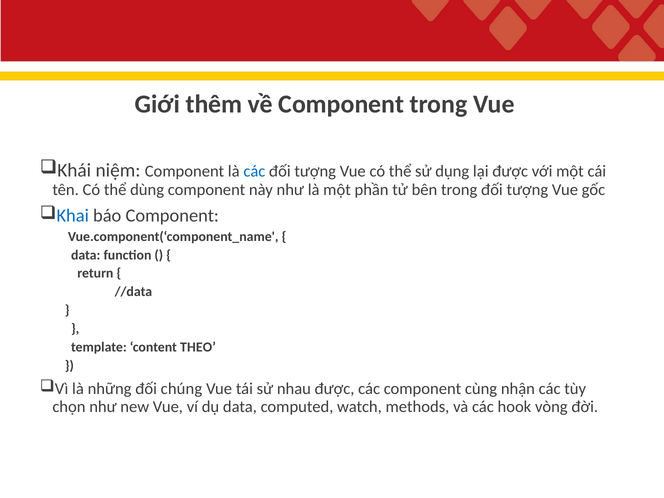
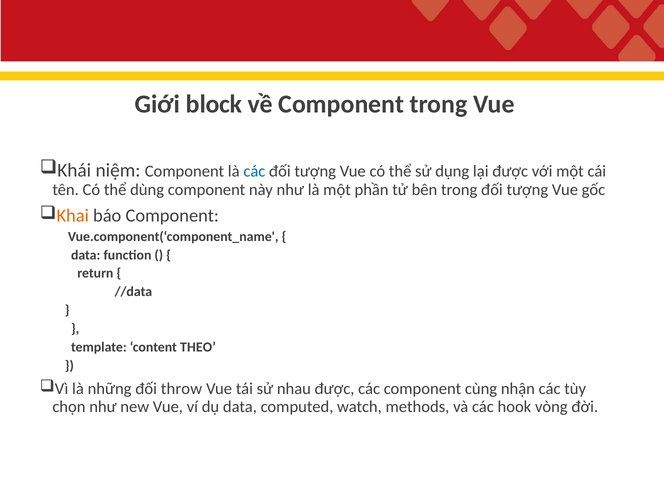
thêm: thêm -> block (214, 104)
Khai colour: blue -> orange (73, 216)
chúng: chúng -> throw (181, 389)
